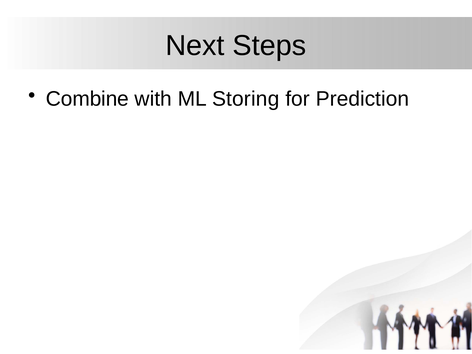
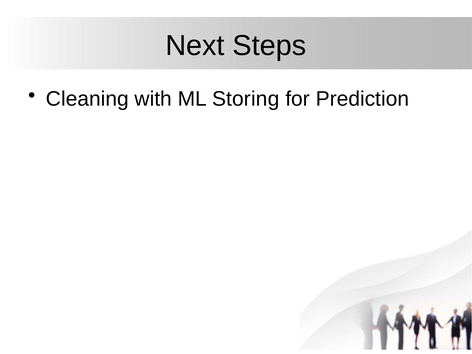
Combine: Combine -> Cleaning (87, 99)
